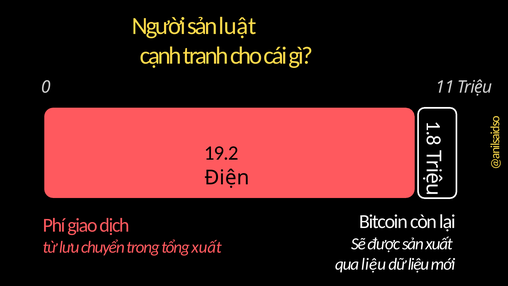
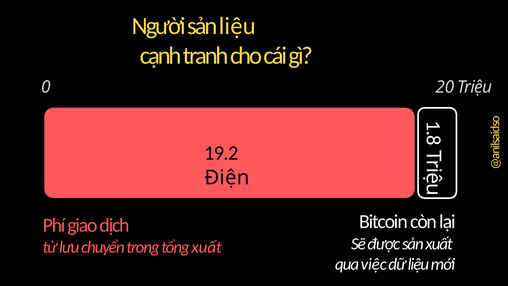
sản luật: luật -> liệu (237, 26)
11: 11 -> 20 (445, 87)
qua liệu: liệu -> việc (374, 264)
